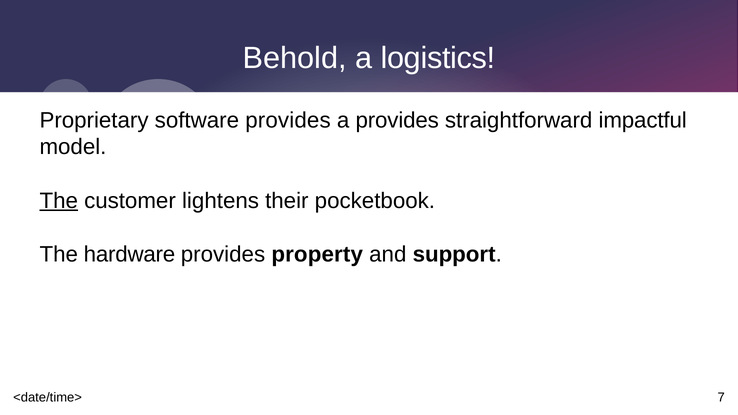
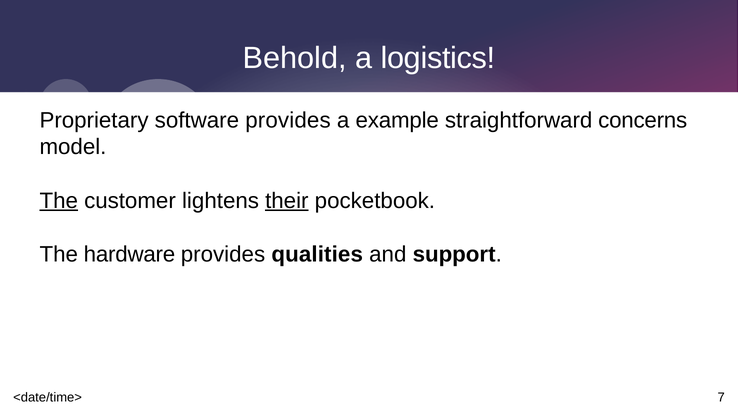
a provides: provides -> example (397, 120)
impactful: impactful -> concerns (643, 120)
their underline: none -> present (287, 201)
property: property -> qualities (317, 254)
